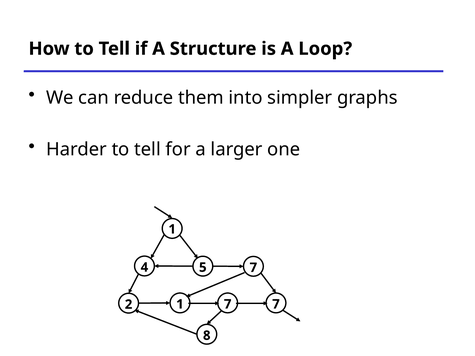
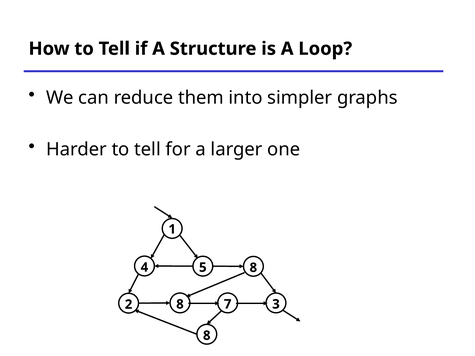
5 7: 7 -> 8 (253, 268)
2 1: 1 -> 8 (180, 304)
7 7: 7 -> 3 (276, 304)
